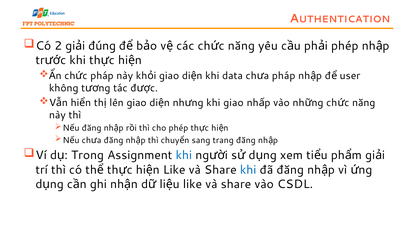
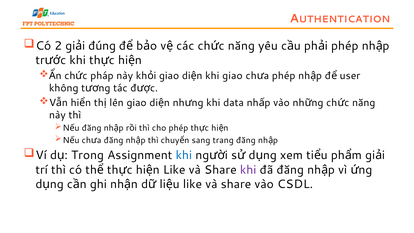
khi data: data -> giao (232, 76)
pháp: pháp -> phép (284, 76)
khi giao: giao -> data (234, 103)
khi colour: blue -> purple (248, 170)
